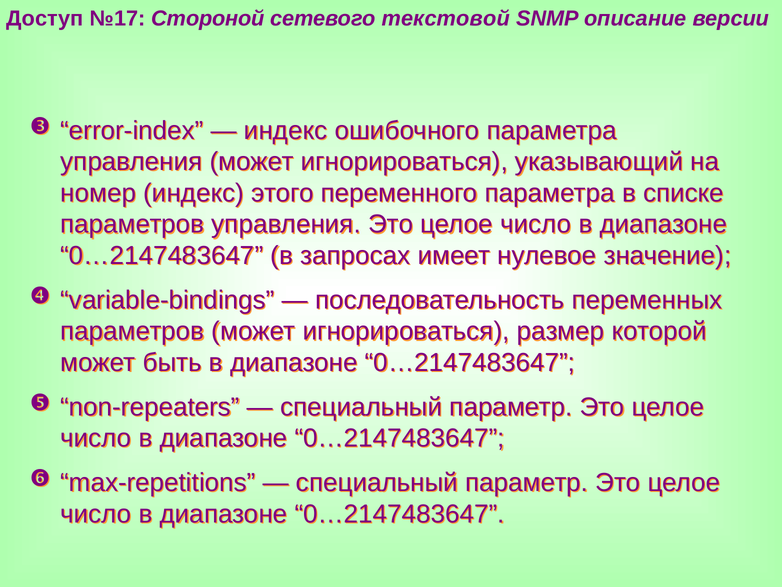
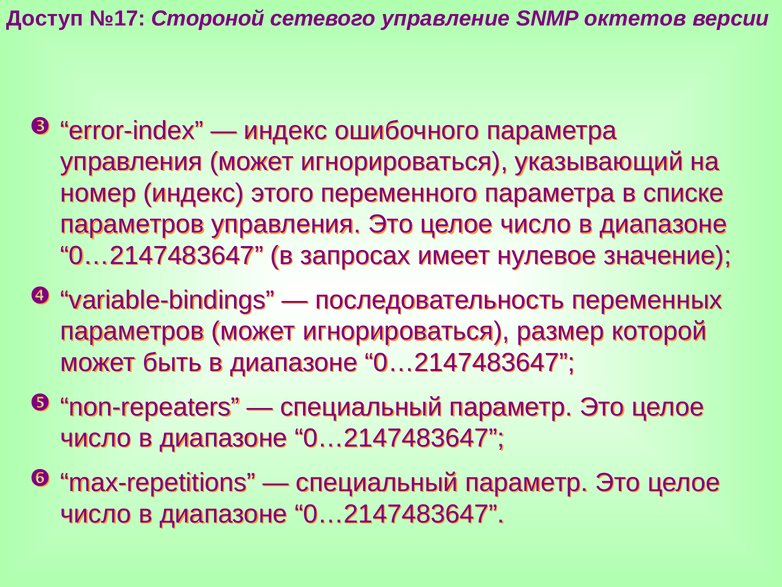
текстовой: текстовой -> управление (446, 18)
описание: описание -> октетов (635, 18)
